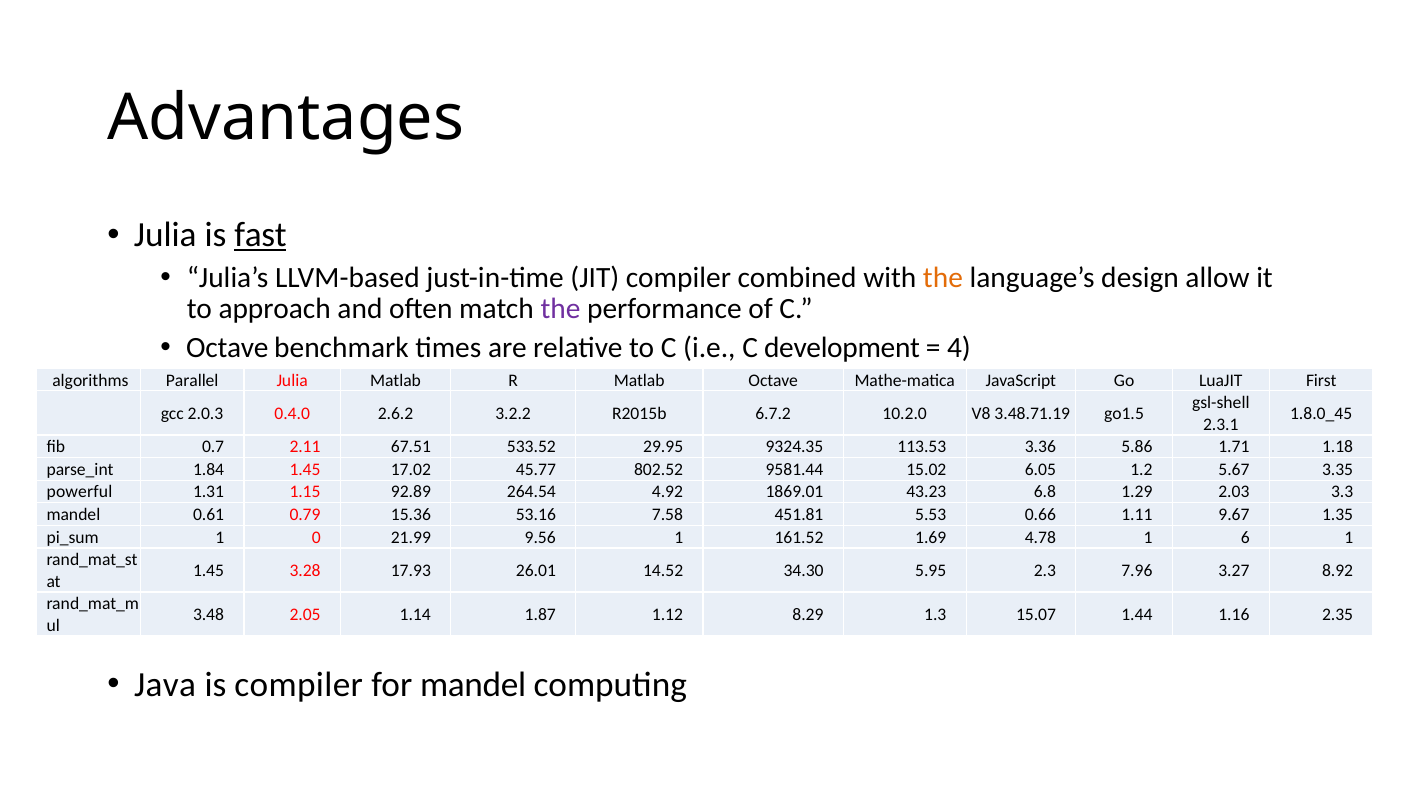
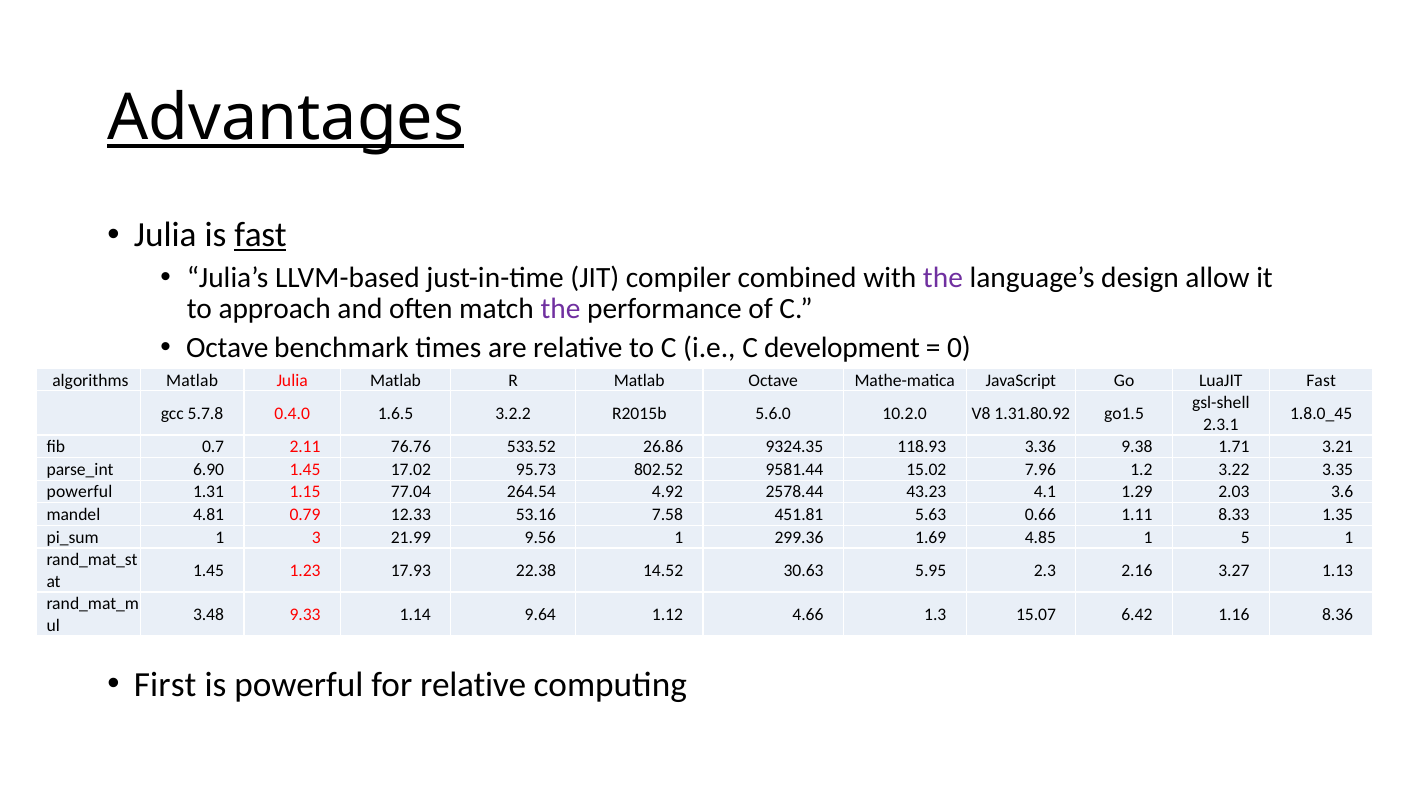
Advantages underline: none -> present (286, 118)
the colour: orange -> purple (943, 277)
4: 4 -> 0 (959, 348)
algorithms Parallel: Parallel -> Matlab (192, 380)
LuaJIT First: First -> Fast (1321, 380)
2.0.3: 2.0.3 -> 5.7.8 (206, 414)
2.6.2: 2.6.2 -> 1.6.5 (396, 414)
6.7.2: 6.7.2 -> 5.6.0 (773, 414)
3.48.71.19: 3.48.71.19 -> 1.31.80.92 (1032, 414)
67.51: 67.51 -> 76.76 (411, 447)
29.95: 29.95 -> 26.86 (663, 447)
113.53: 113.53 -> 118.93 (922, 447)
5.86: 5.86 -> 9.38 (1137, 447)
1.18: 1.18 -> 3.21 (1338, 447)
1.84: 1.84 -> 6.90 (209, 470)
45.77: 45.77 -> 95.73 (536, 470)
6.05: 6.05 -> 7.96 (1040, 470)
5.67: 5.67 -> 3.22 (1234, 470)
92.89: 92.89 -> 77.04 (411, 492)
1869.01: 1869.01 -> 2578.44 (794, 492)
6.8: 6.8 -> 4.1 (1045, 492)
3.3: 3.3 -> 3.6 (1342, 492)
0.61: 0.61 -> 4.81 (209, 515)
15.36: 15.36 -> 12.33 (411, 515)
5.53: 5.53 -> 5.63 (931, 515)
9.67: 9.67 -> 8.33 (1234, 515)
0: 0 -> 3 (316, 537)
161.52: 161.52 -> 299.36 (799, 537)
4.78: 4.78 -> 4.85 (1040, 537)
6: 6 -> 5 (1245, 537)
3.28: 3.28 -> 1.23 (305, 571)
26.01: 26.01 -> 22.38 (536, 571)
34.30: 34.30 -> 30.63 (804, 571)
7.96: 7.96 -> 2.16 (1137, 571)
8.92: 8.92 -> 1.13 (1338, 571)
2.05: 2.05 -> 9.33 (305, 615)
1.87: 1.87 -> 9.64 (540, 615)
8.29: 8.29 -> 4.66 (808, 615)
1.44: 1.44 -> 6.42 (1137, 615)
2.35: 2.35 -> 8.36 (1338, 615)
Java: Java -> First (165, 685)
is compiler: compiler -> powerful (299, 685)
for mandel: mandel -> relative (473, 685)
